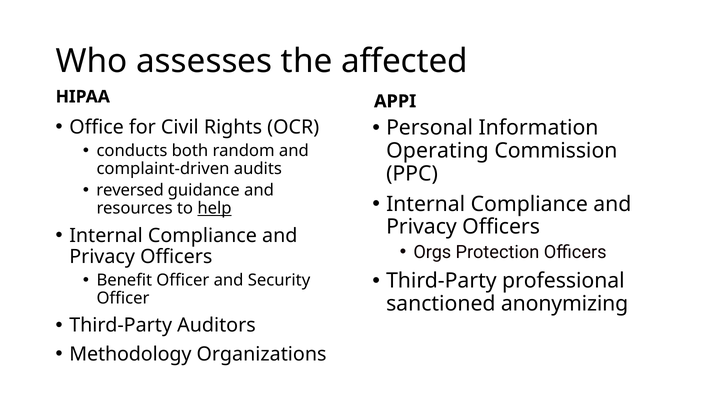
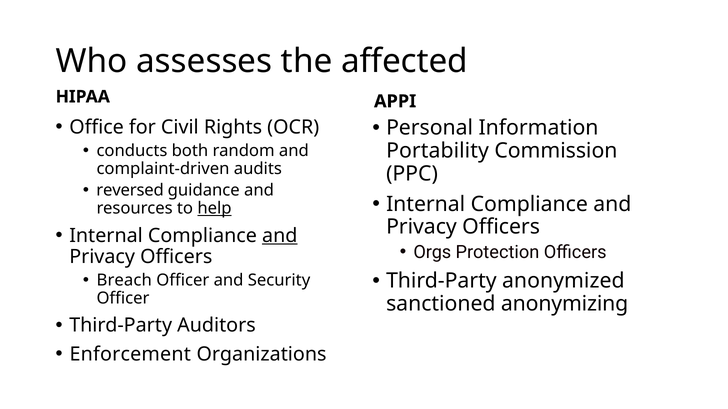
Operating: Operating -> Portability (437, 151)
and underline: none -> present (280, 236)
professional: professional -> anonymized (563, 281)
Benefit: Benefit -> Breach (124, 281)
Methodology: Methodology -> Enforcement (130, 355)
